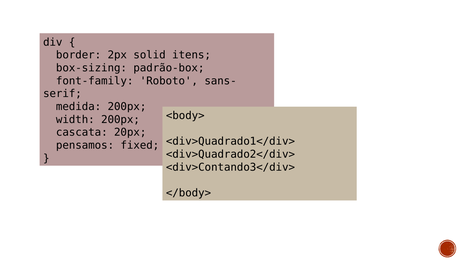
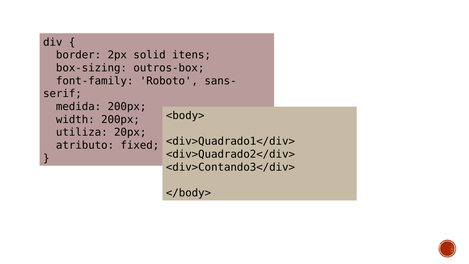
padrão-box: padrão-box -> outros-box (169, 68)
cascata: cascata -> utiliza (82, 132)
pensamos: pensamos -> atributo (85, 145)
